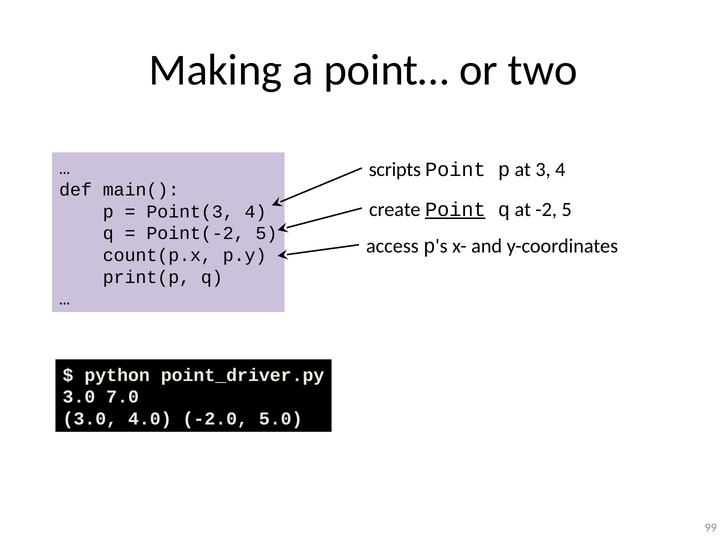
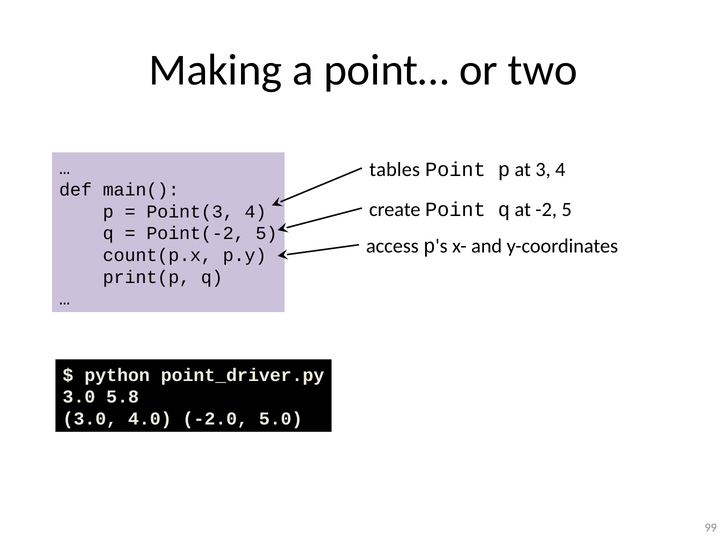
scripts: scripts -> tables (395, 170)
Point underline: present -> none (455, 210)
7.0: 7.0 -> 5.8 (123, 397)
